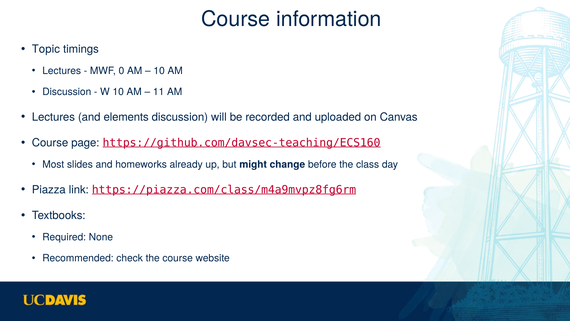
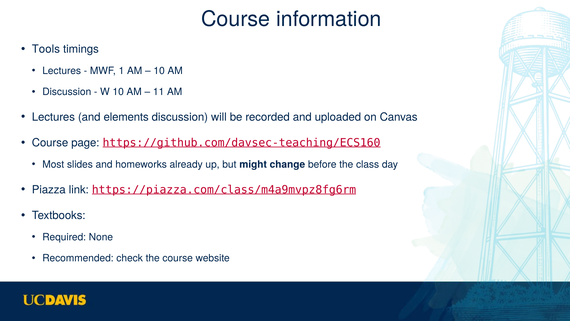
Topic: Topic -> Tools (46, 49)
0: 0 -> 1 (121, 71)
